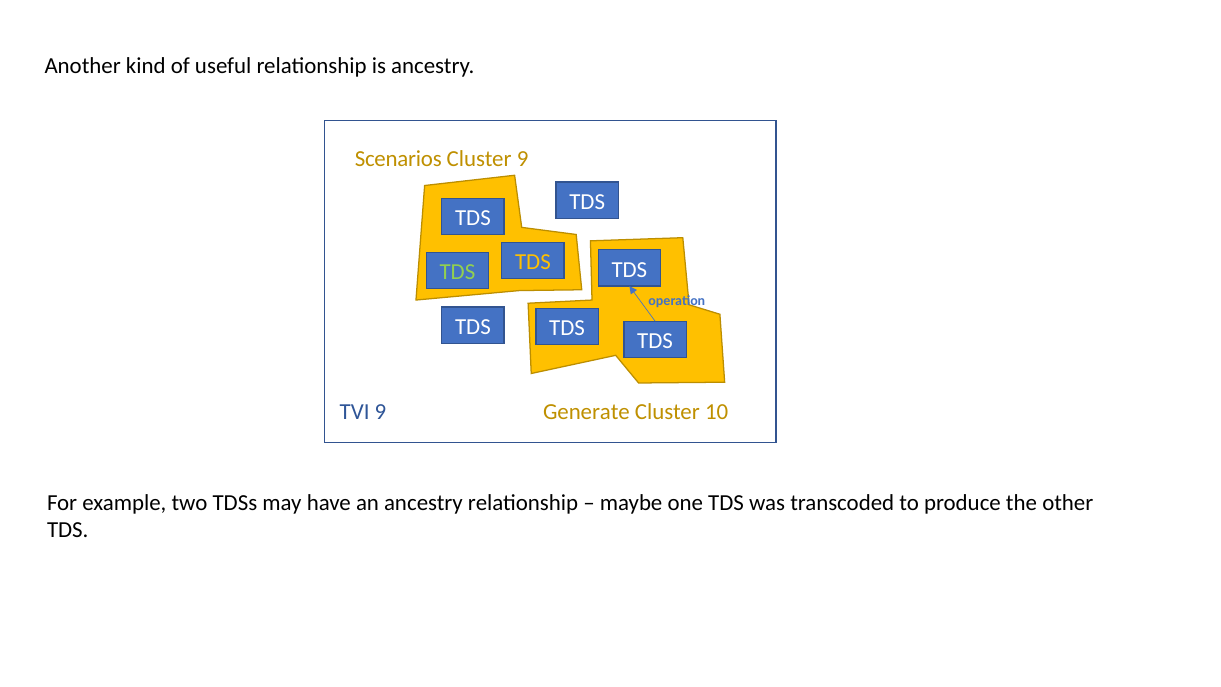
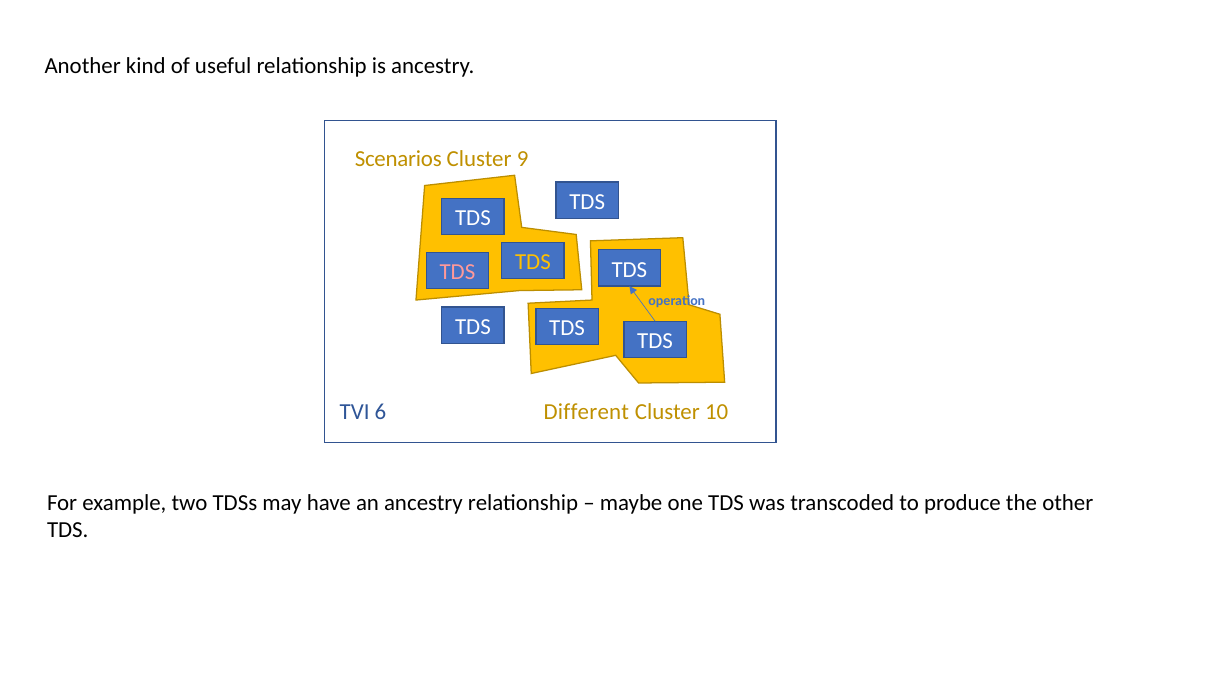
TDS colour: light green -> pink (457, 272)
TVI 9: 9 -> 6 (380, 412)
Generate: Generate -> Different (586, 412)
